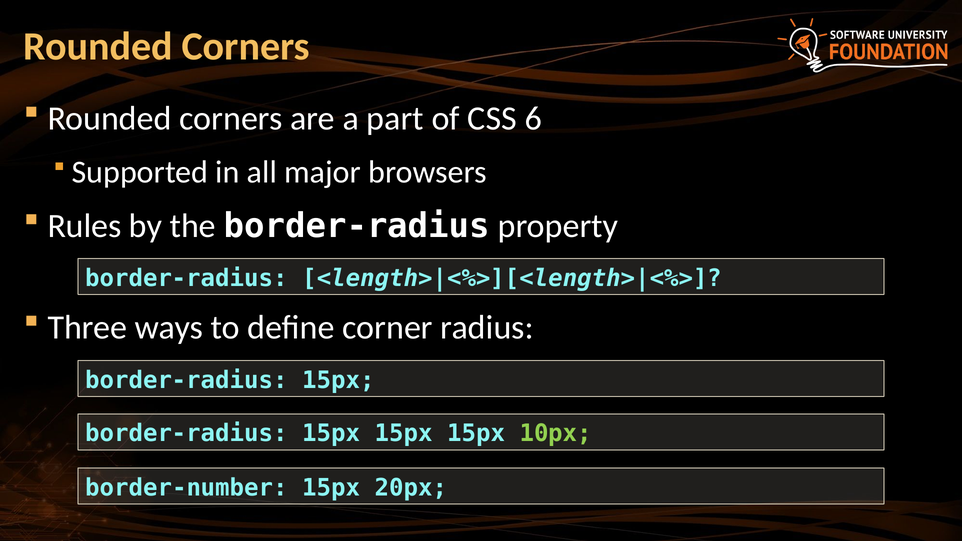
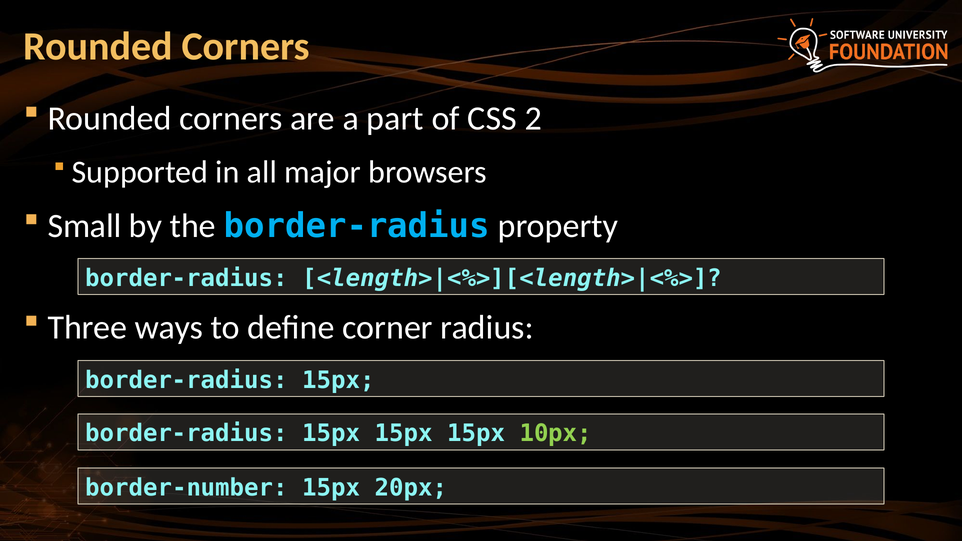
6: 6 -> 2 (533, 119)
Rules: Rules -> Small (85, 226)
border-radius colour: white -> light blue (357, 226)
